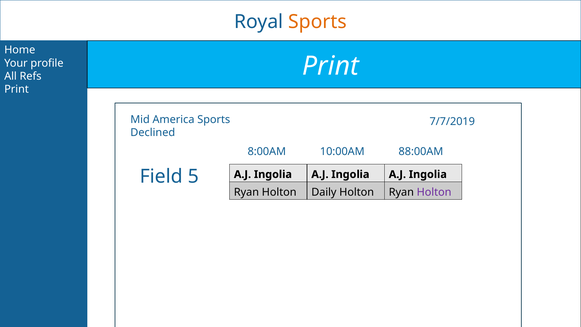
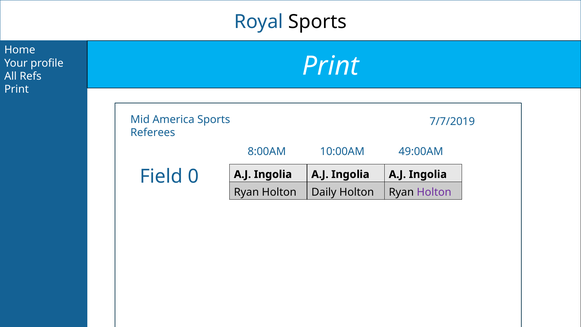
Sports colour: orange -> black (318, 22)
Declined: Declined -> Referees (153, 132)
88:00AM: 88:00AM -> 49:00AM (421, 152)
5: 5 -> 0 (193, 176)
